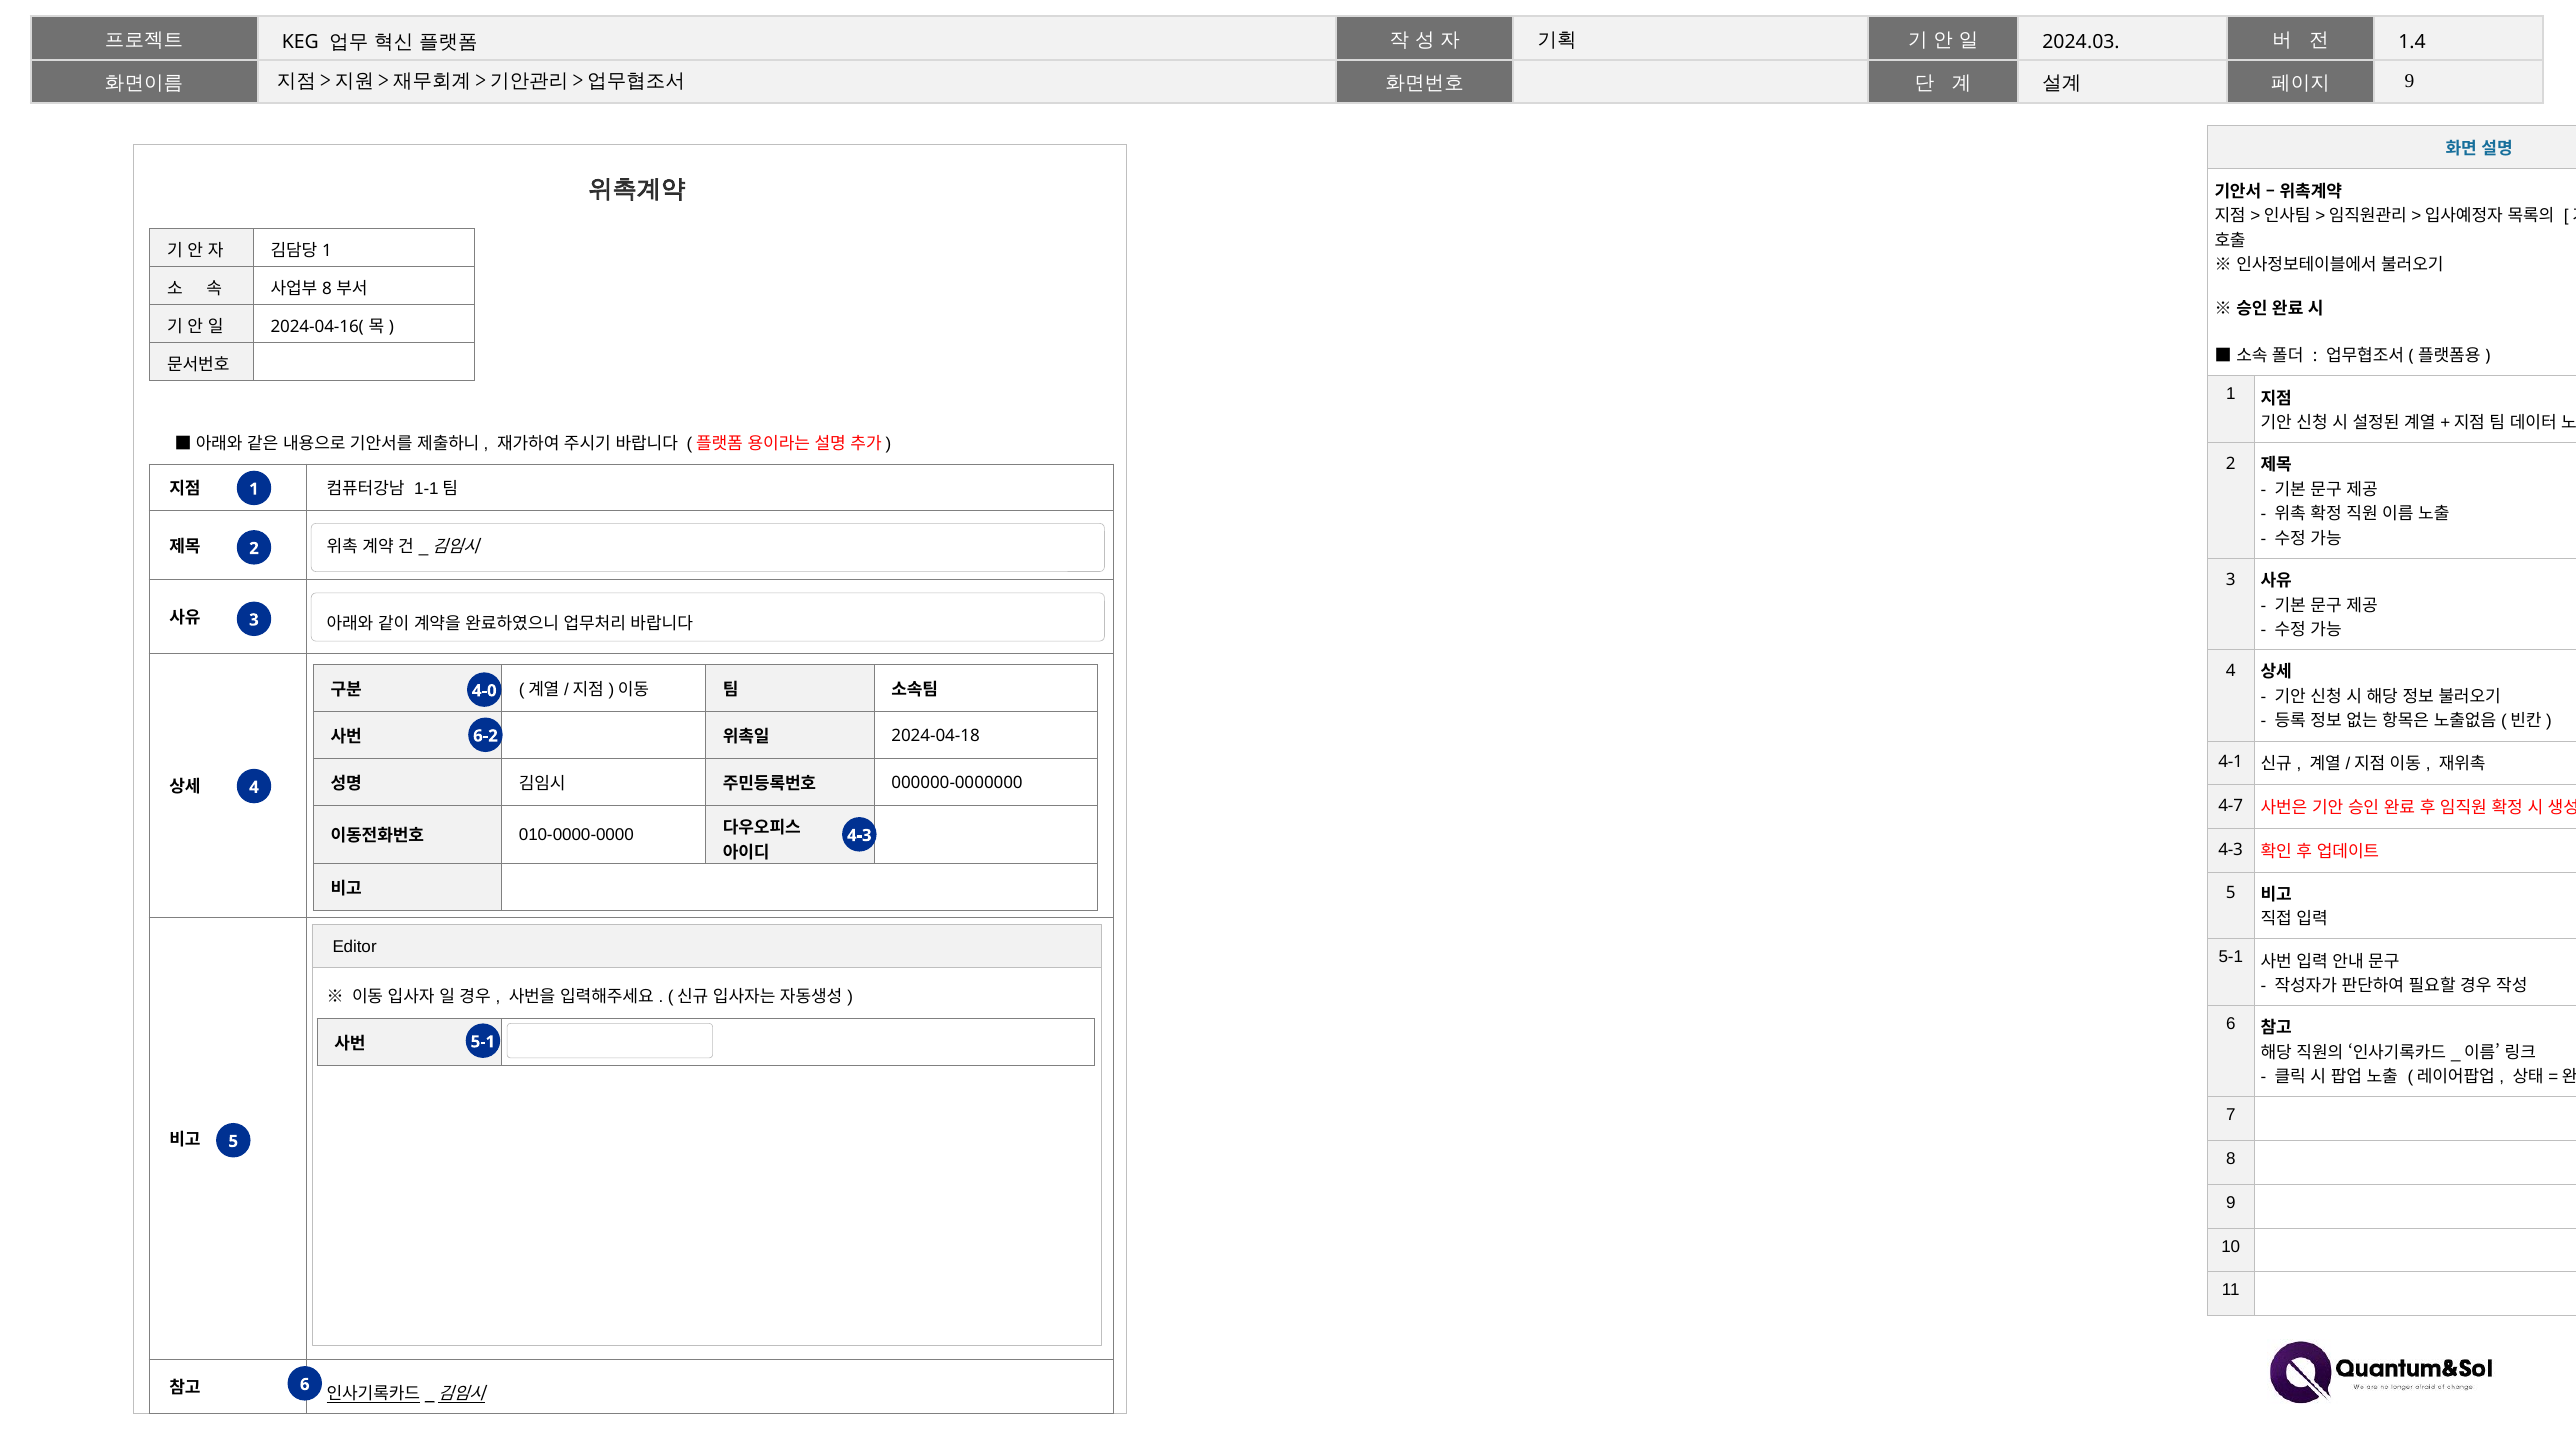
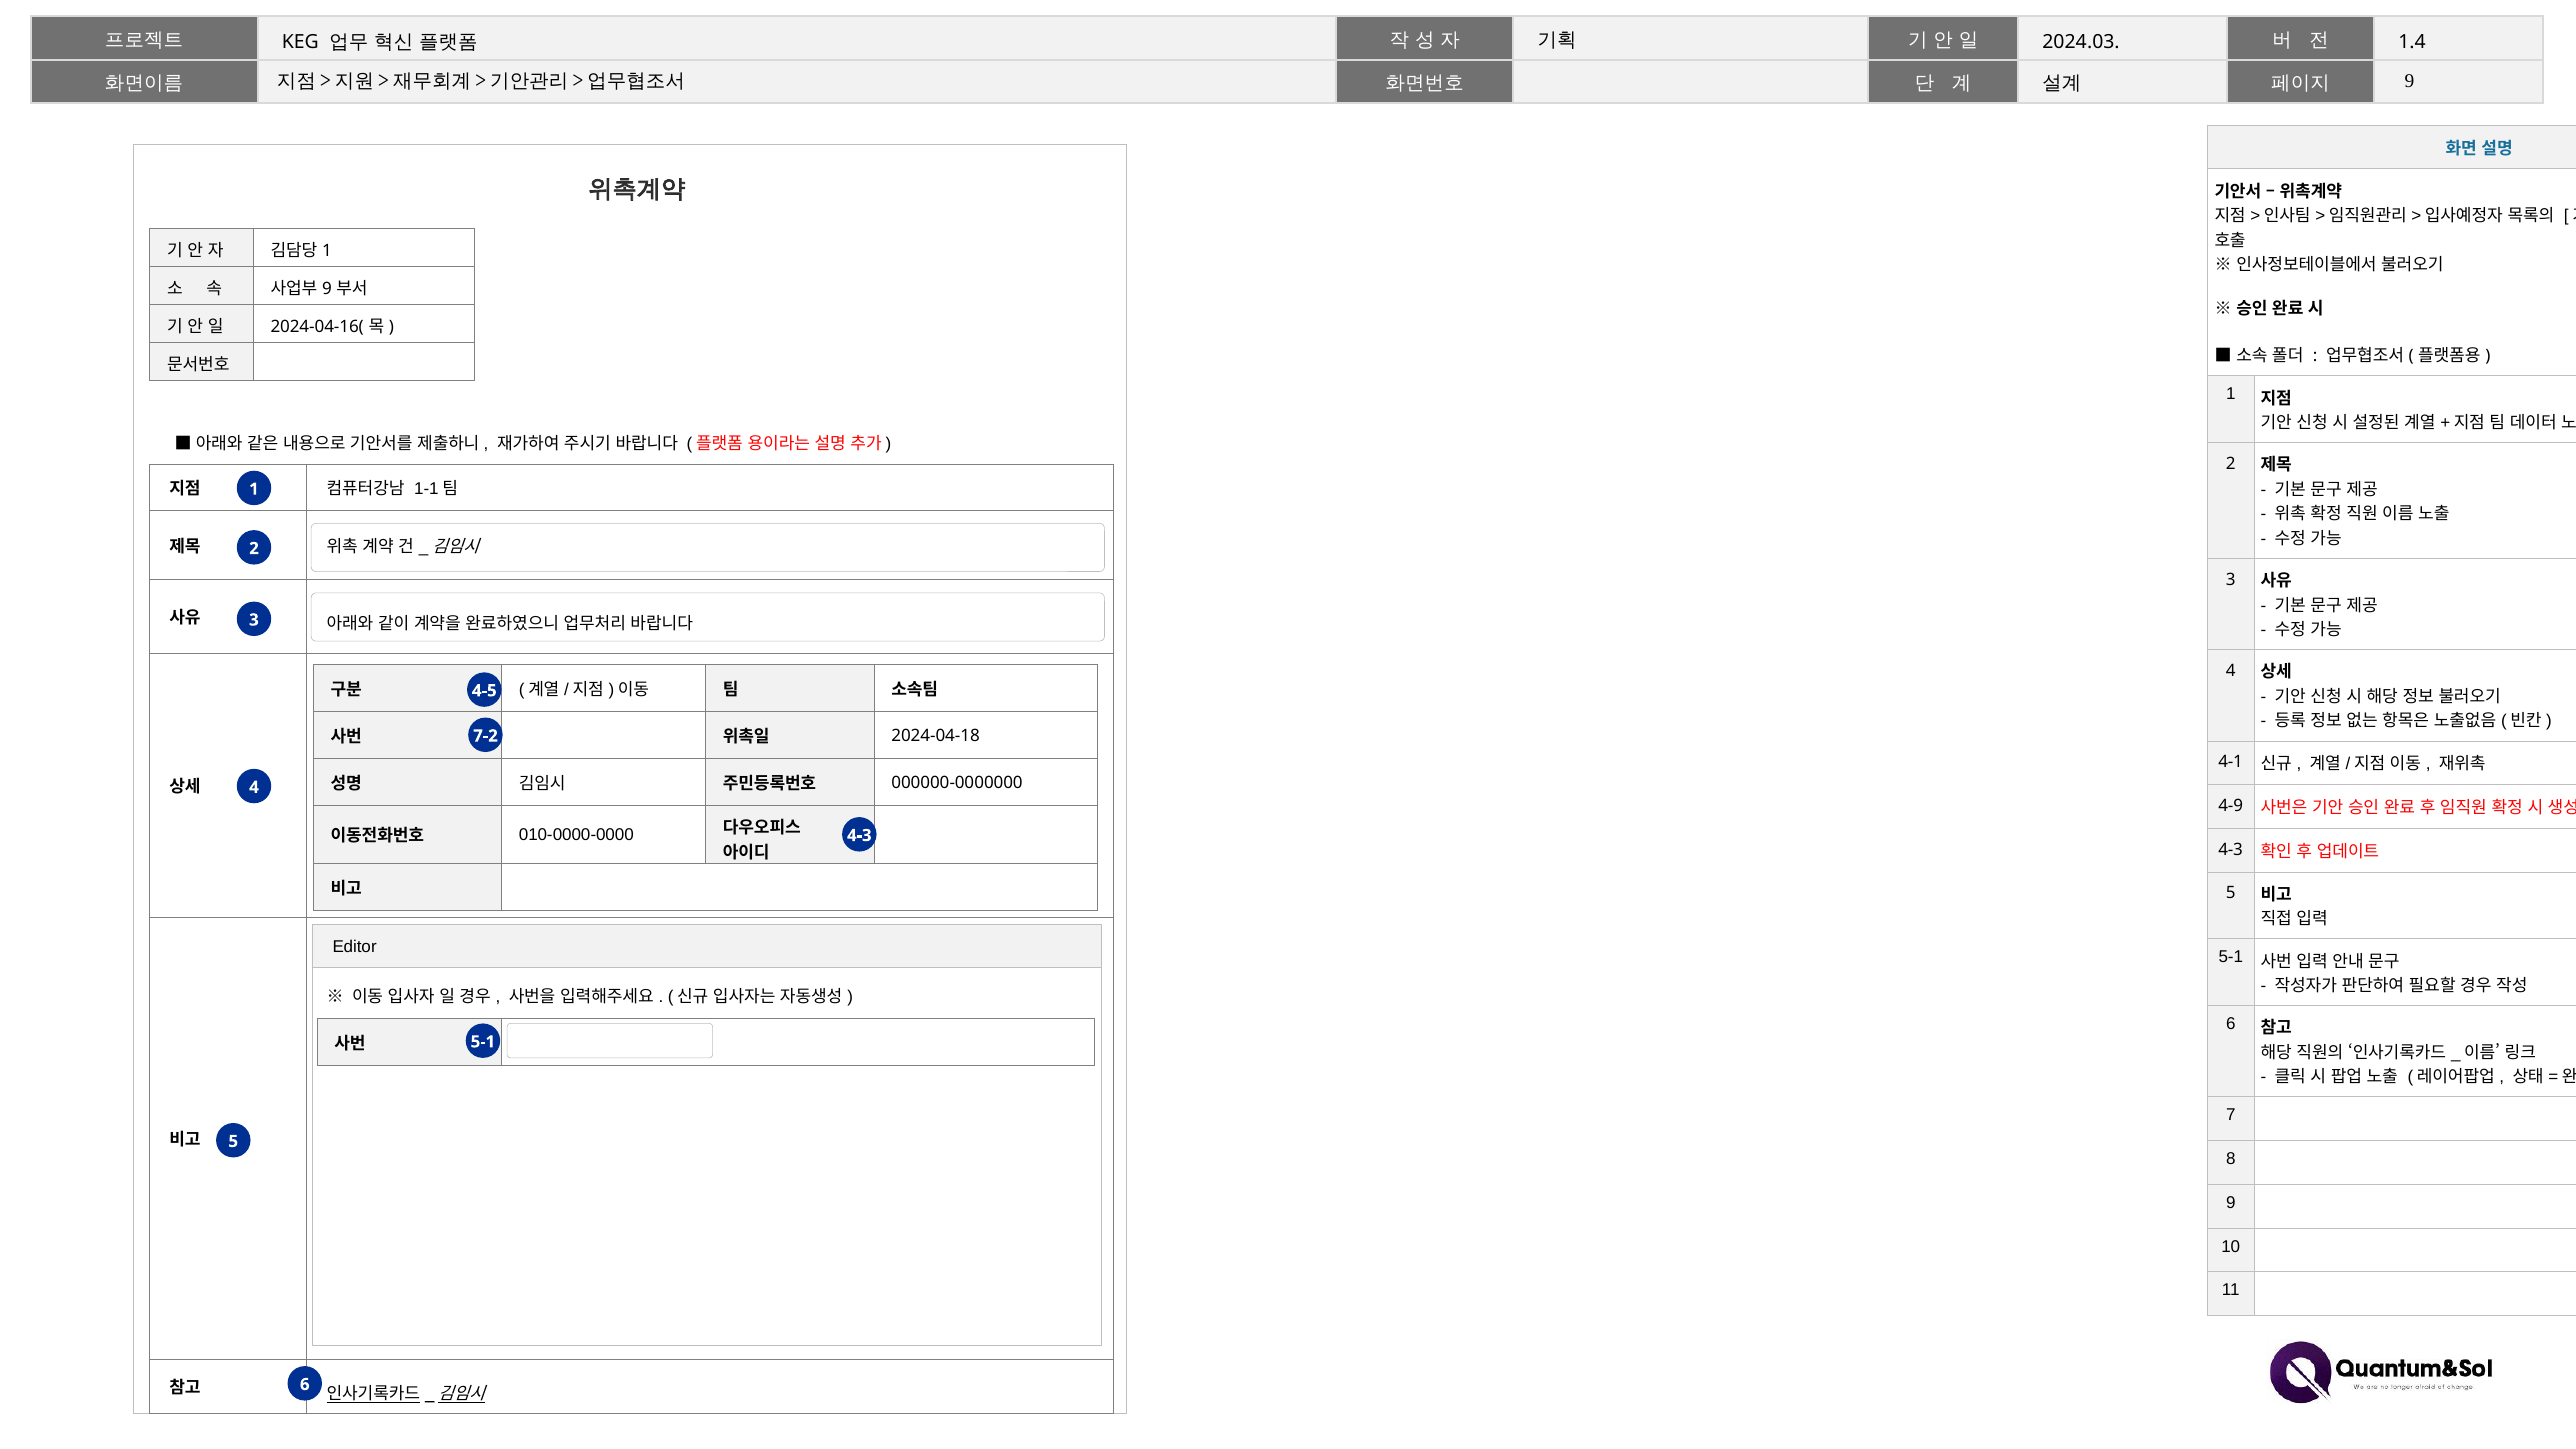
8: 8 -> 9 (327, 289)
4-0: 4-0 -> 4-5 (484, 691)
6-2: 6-2 -> 7-2 (485, 736)
4-7: 4-7 -> 4-9 (2231, 806)
